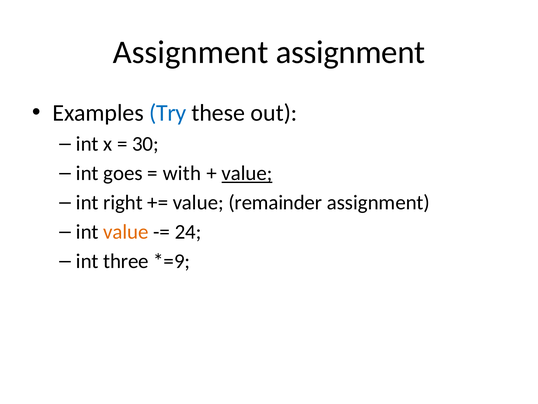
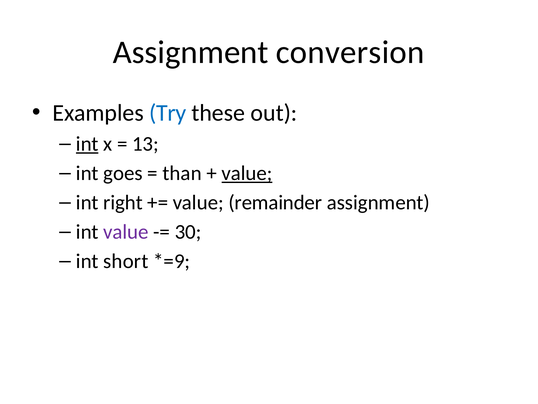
Assignment assignment: assignment -> conversion (350, 52)
int underline: none -> present (87, 144)
30: 30 -> 13 (145, 144)
with: with -> than (182, 173)
value colour: orange -> purple (126, 232)
24: 24 -> 30 (188, 232)
three: three -> short (126, 261)
